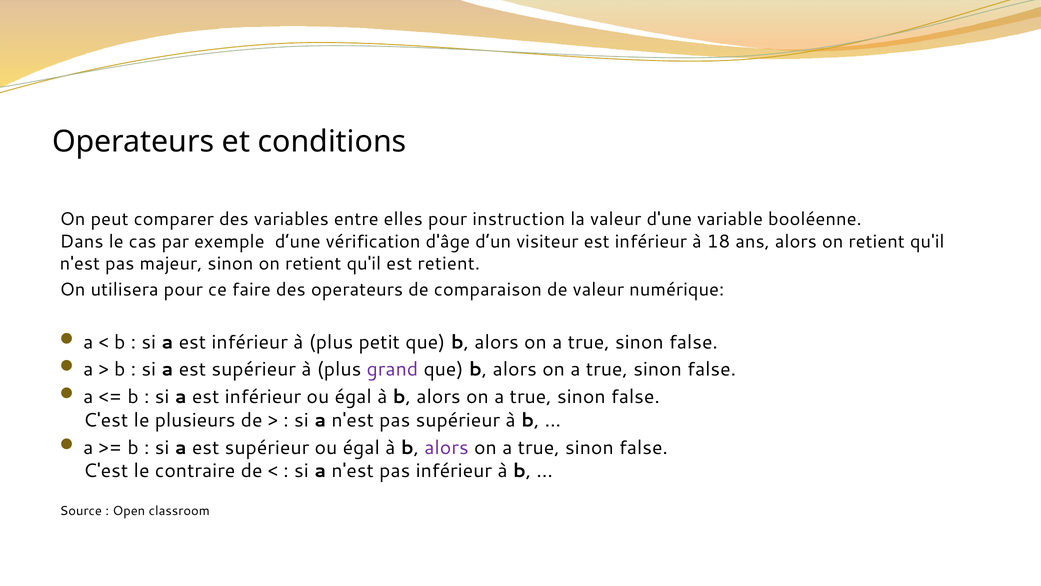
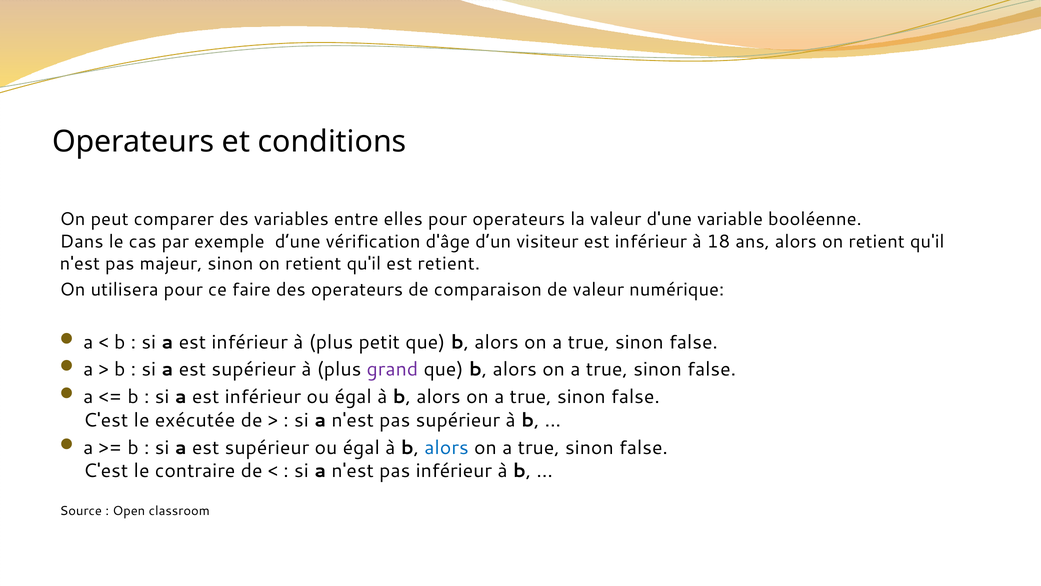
pour instruction: instruction -> operateurs (519, 219)
plusieurs: plusieurs -> exécutée (195, 420)
alors colour: purple -> blue (447, 447)
